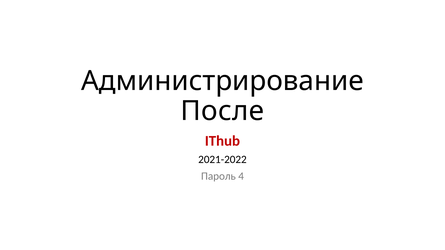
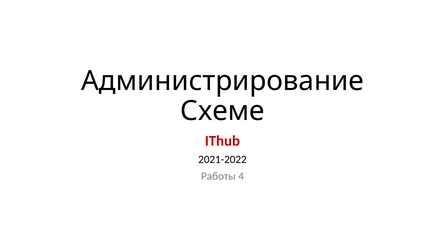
После: После -> Схеме (222, 111)
Пароль: Пароль -> Работы (218, 176)
